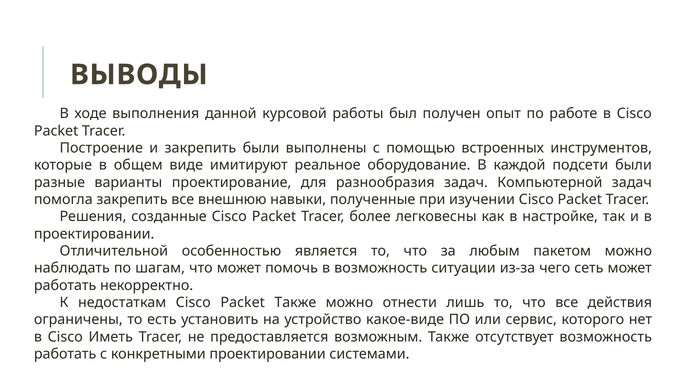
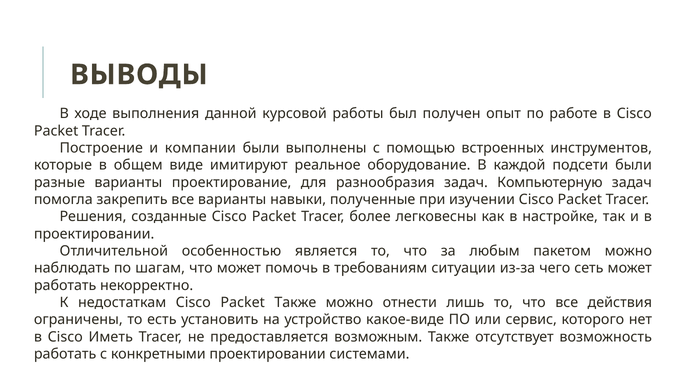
и закрепить: закрепить -> компании (200, 148)
Компьютерной: Компьютерной -> Компьютерную (550, 182)
все внешнюю: внешнюю -> варианты (232, 199)
в возможность: возможность -> требованиям (381, 268)
